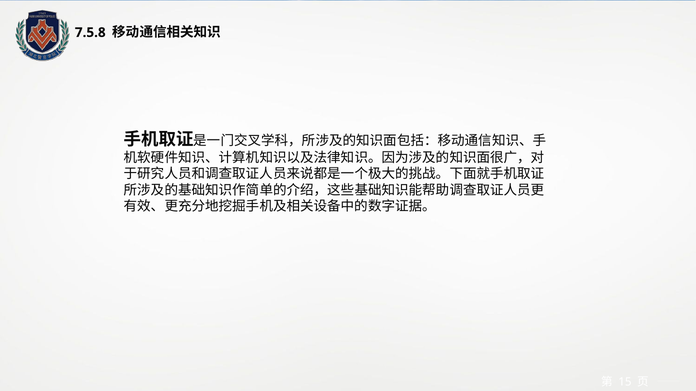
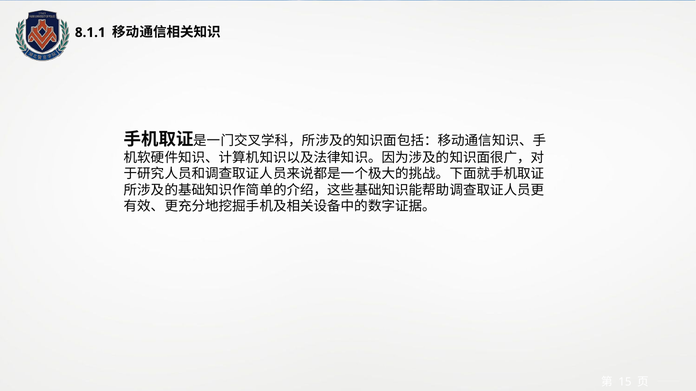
7.5.8: 7.5.8 -> 8.1.1 (90, 33)
